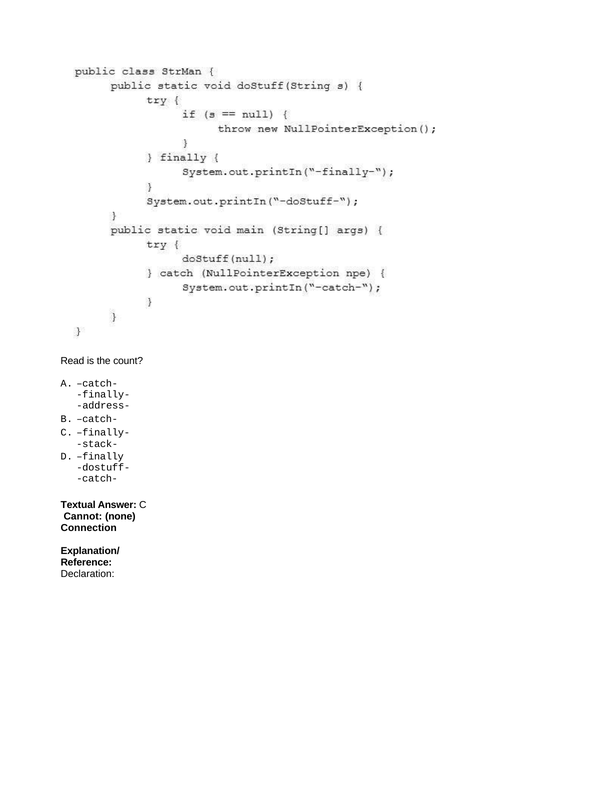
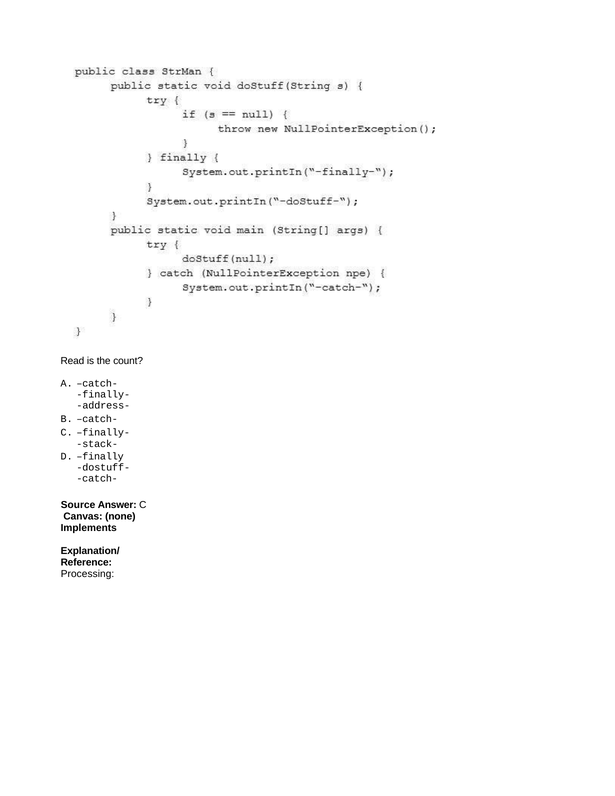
Textual: Textual -> Source (78, 505)
Cannot: Cannot -> Canvas (83, 516)
Connection: Connection -> Implements (89, 528)
Declaration: Declaration -> Processing (88, 574)
